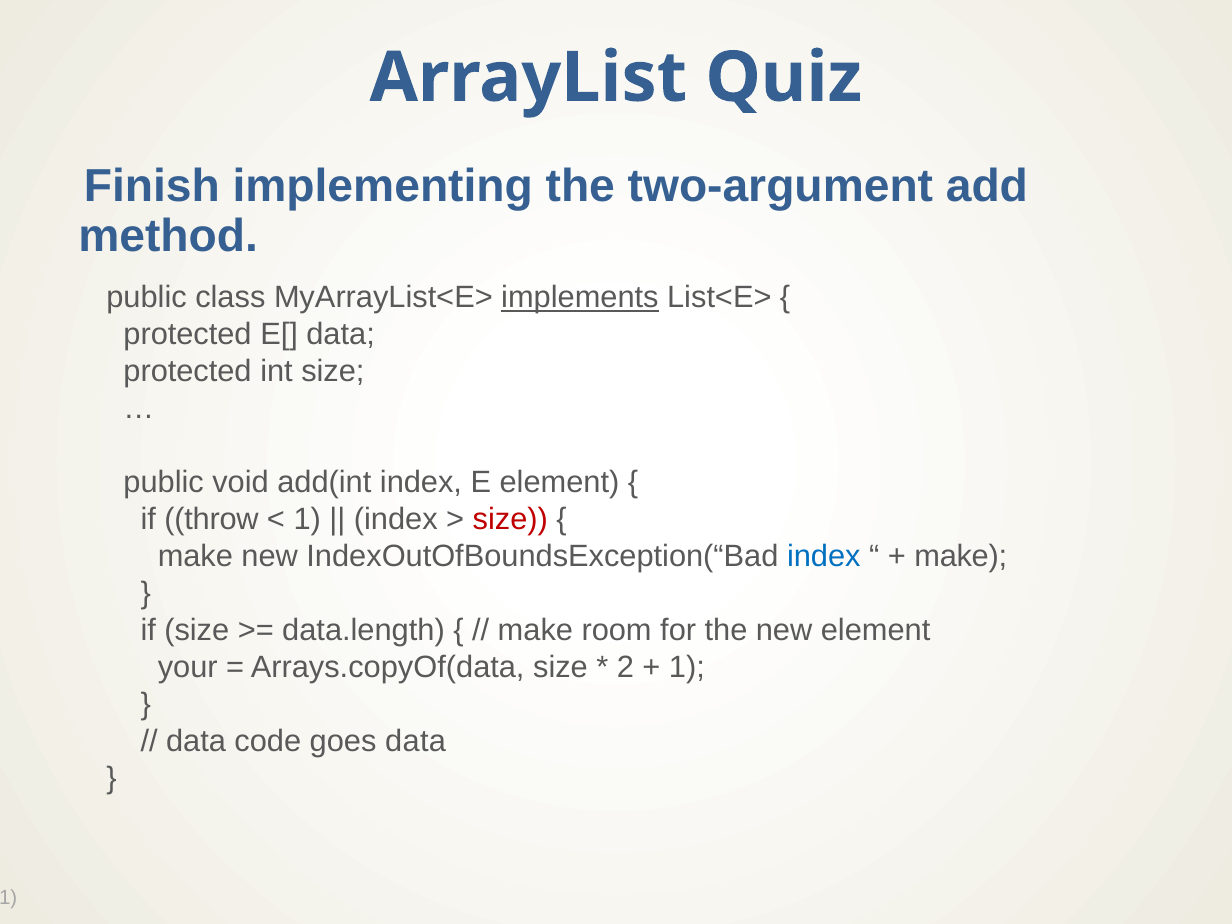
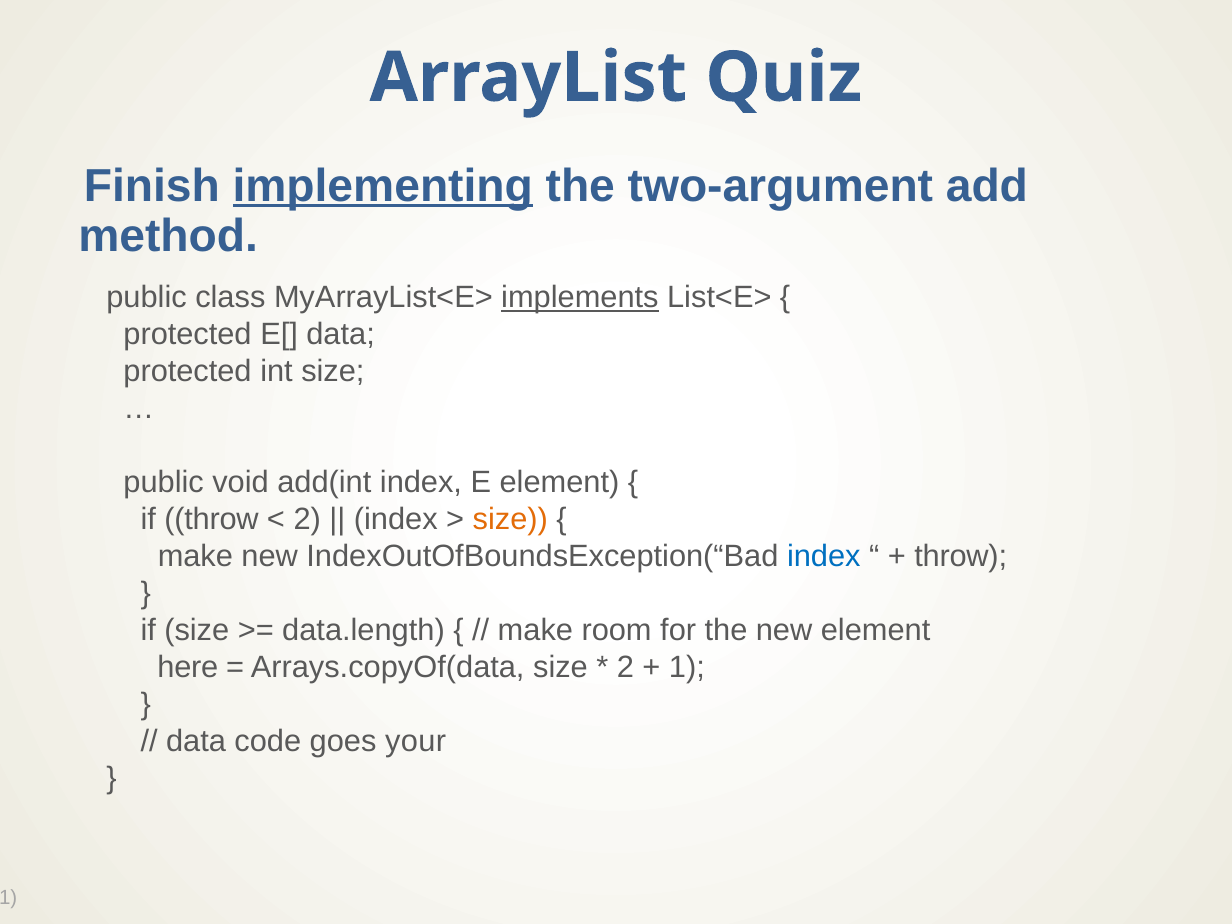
implementing underline: none -> present (383, 186)
1: 1 -> 2 (307, 519)
size colour: red -> orange (510, 519)
make: make -> throw (961, 556)
your: your -> here (188, 667)
goes data: data -> your (416, 741)
